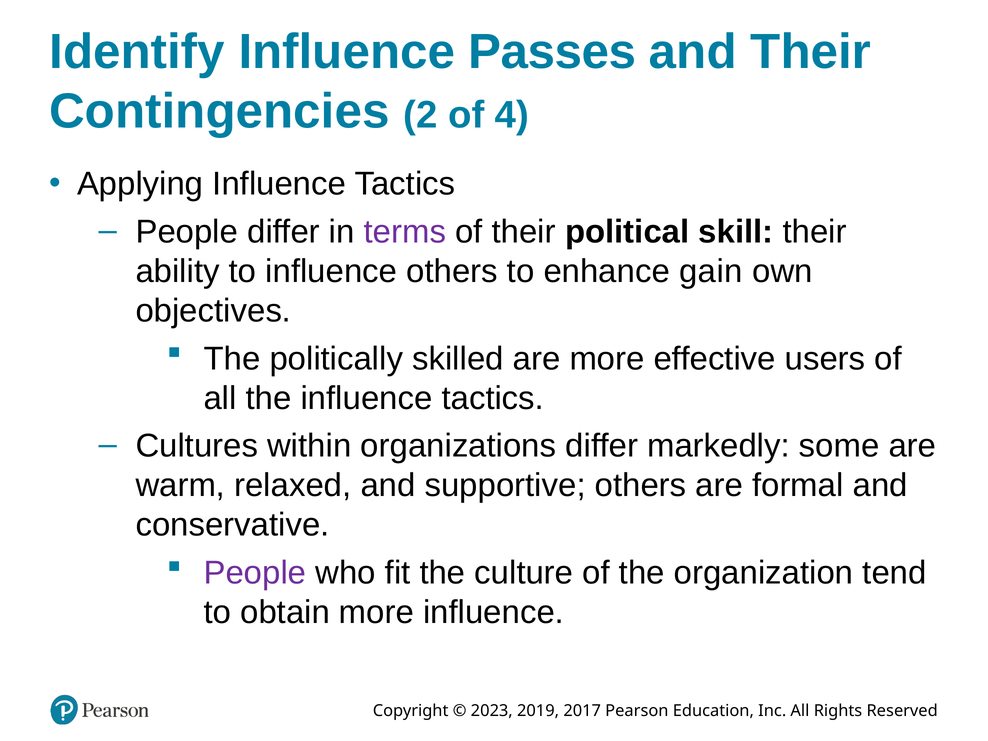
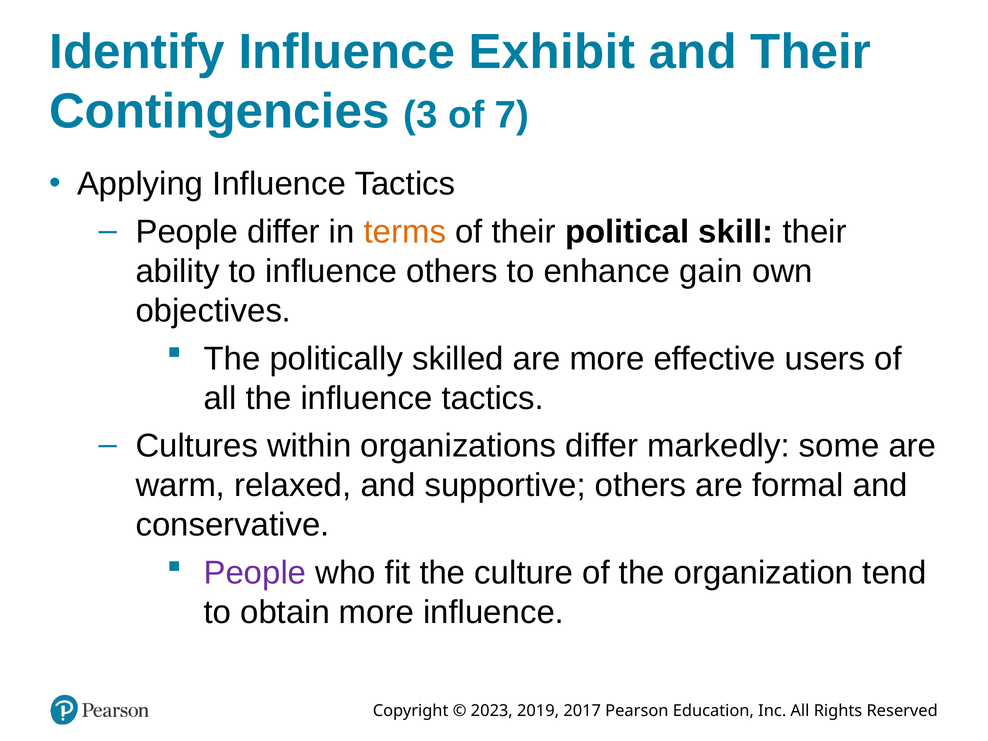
Passes: Passes -> Exhibit (552, 52)
2: 2 -> 3 (420, 115)
4: 4 -> 7 (512, 115)
terms colour: purple -> orange (405, 232)
